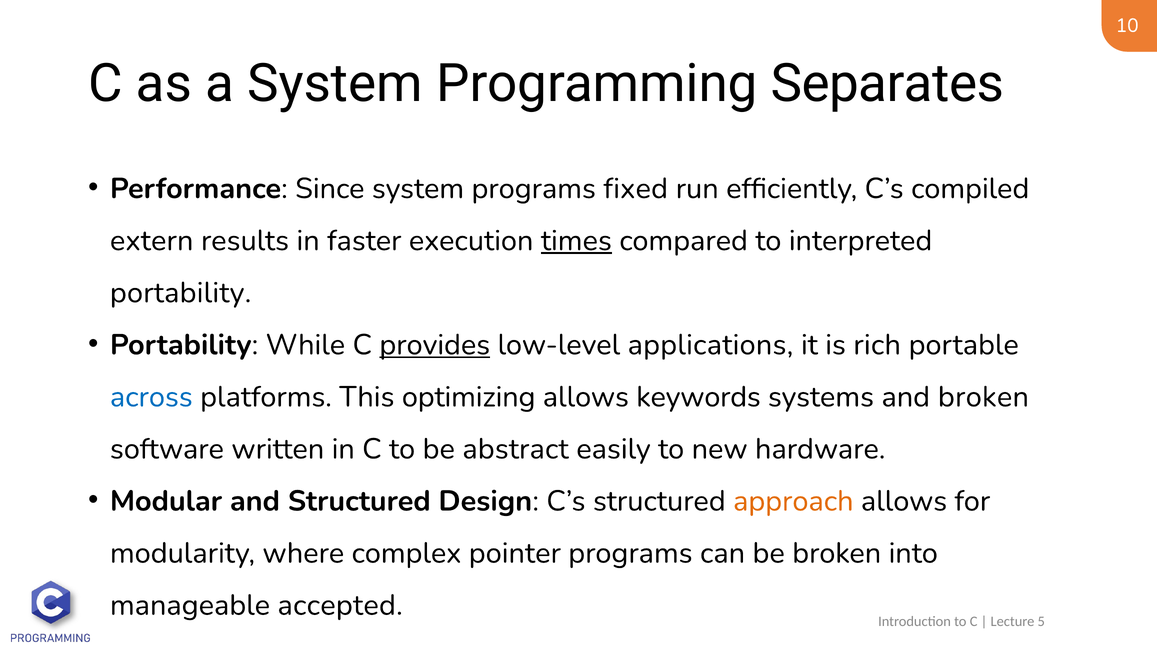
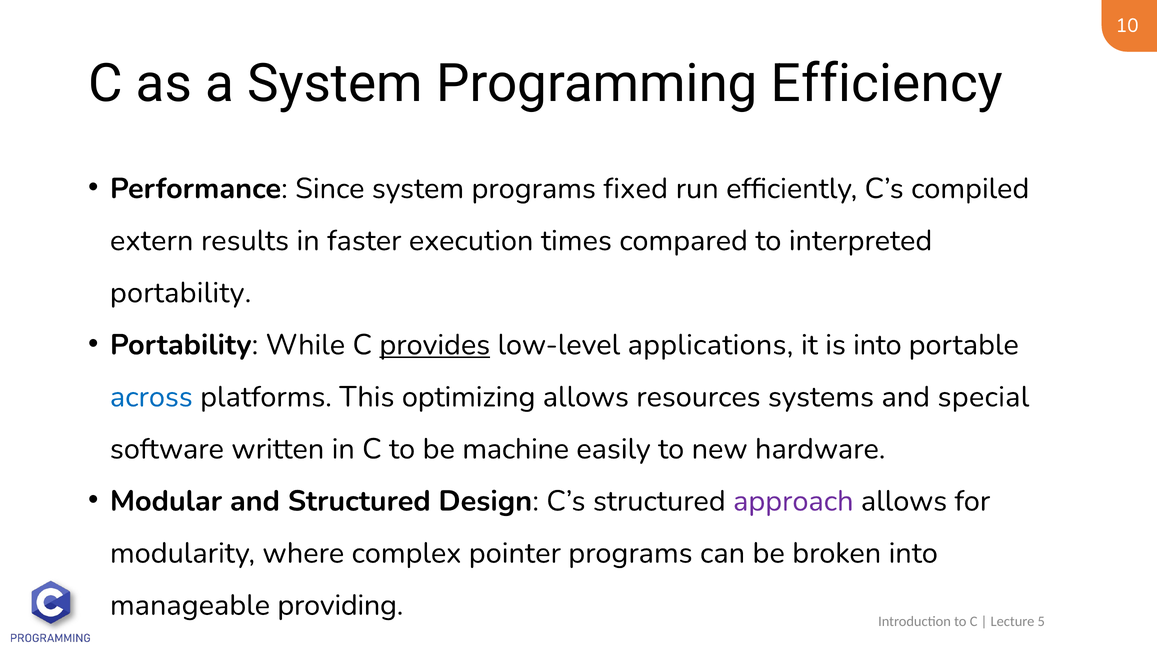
Separates: Separates -> Efficiency (887, 84)
times underline: present -> none (576, 241)
is rich: rich -> into (877, 345)
keywords: keywords -> resources (698, 397)
and broken: broken -> special (983, 397)
abstract: abstract -> machine (516, 449)
approach colour: orange -> purple (793, 501)
accepted: accepted -> providing (340, 605)
